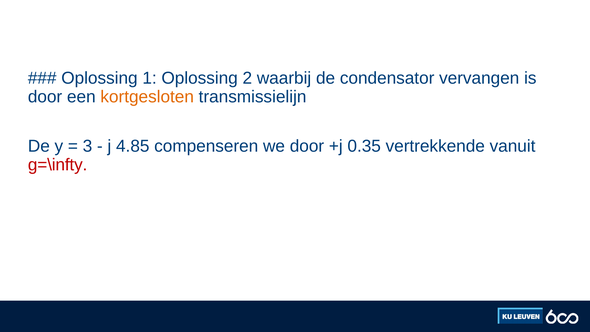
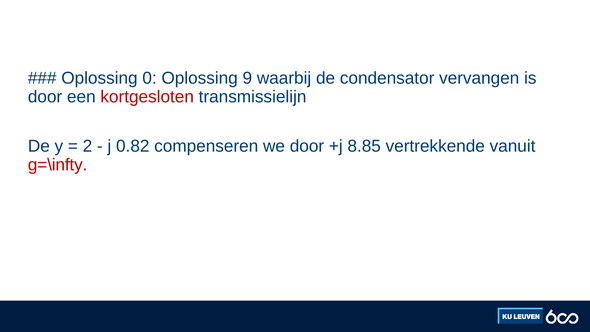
1: 1 -> 0 (150, 78)
2: 2 -> 9 (247, 78)
kortgesloten colour: orange -> red (147, 97)
3: 3 -> 2 (87, 146)
4.85: 4.85 -> 0.82 (133, 146)
0.35: 0.35 -> 8.85 (364, 146)
